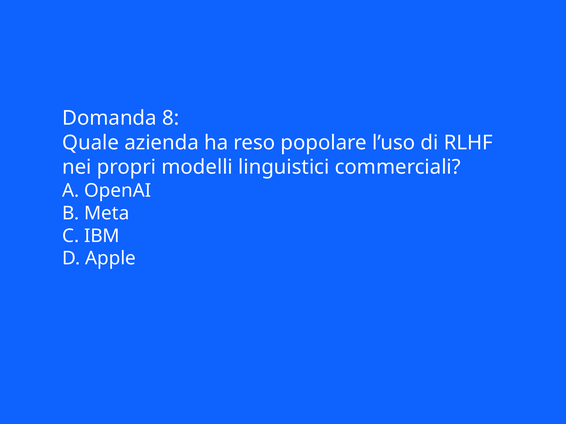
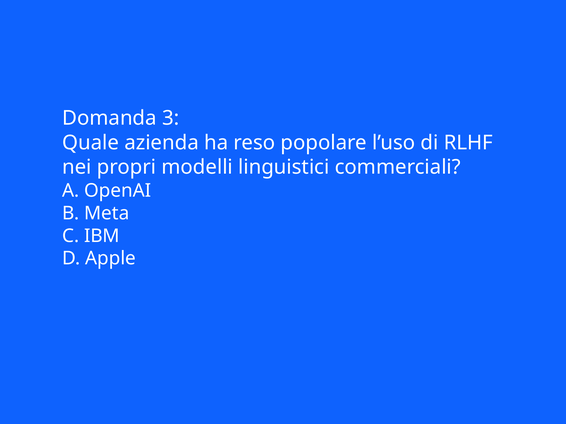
8: 8 -> 3 (171, 118)
